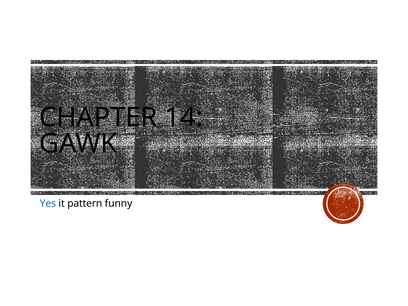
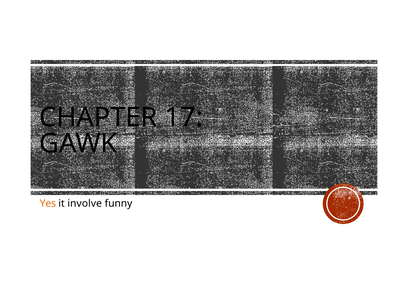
14: 14 -> 17 (184, 117)
Yes colour: blue -> orange (48, 203)
pattern: pattern -> involve (85, 203)
